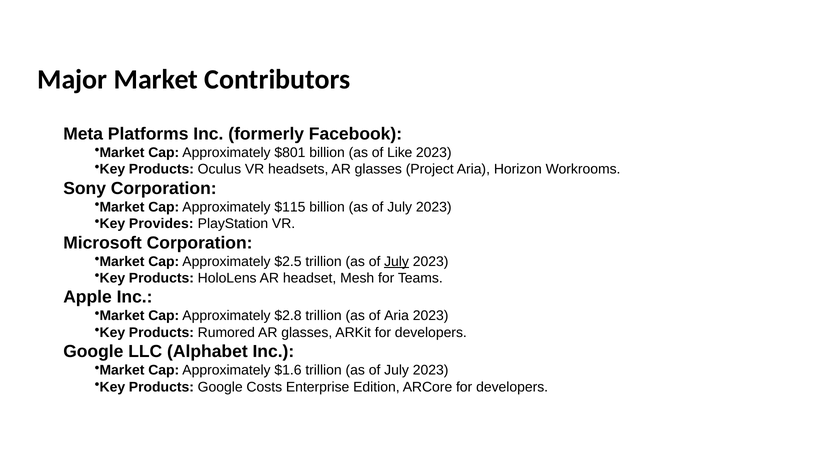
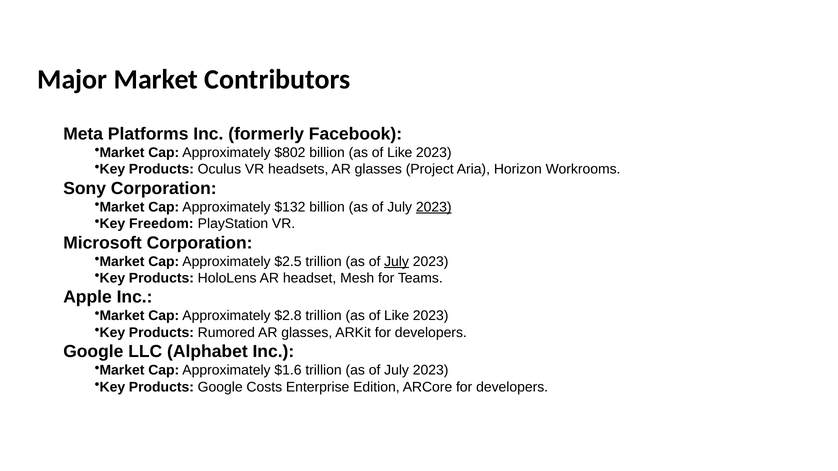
$801: $801 -> $802 (290, 153)
$115: $115 -> $132 (290, 207)
2023 underline: none -> present (434, 207)
Provides: Provides -> Freedom (161, 224)
trillion as of Aria: Aria -> Like (397, 316)
